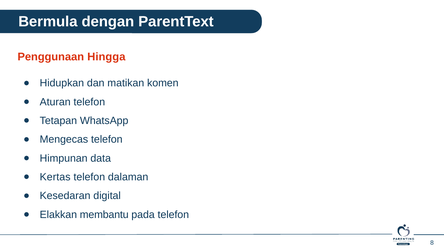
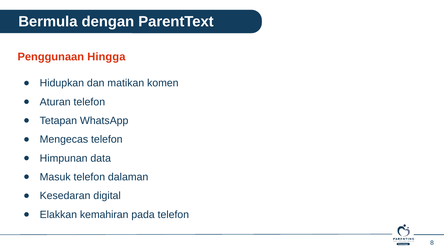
Kertas: Kertas -> Masuk (55, 177)
membantu: membantu -> kemahiran (104, 214)
